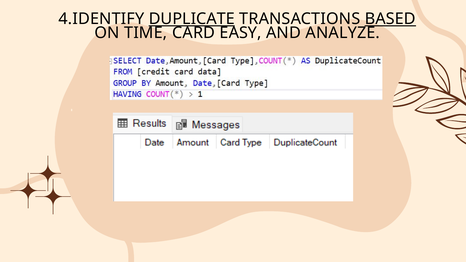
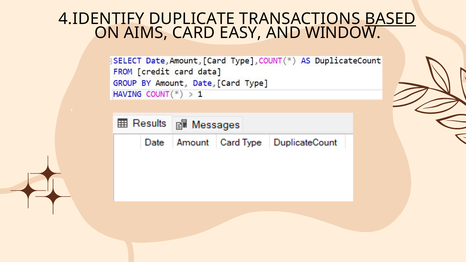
DUPLICATE underline: present -> none (192, 19)
TIME: TIME -> AIMS (146, 33)
ANALYZE: ANALYZE -> WINDOW (343, 33)
